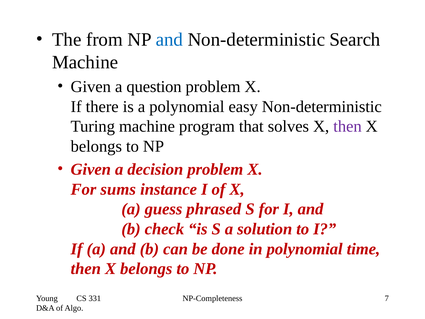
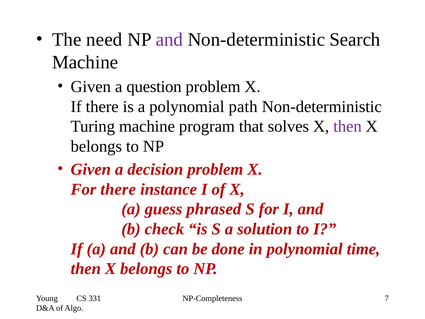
from: from -> need (104, 40)
and colour: blue -> purple (169, 40)
easy: easy -> path (243, 107)
For sums: sums -> there (118, 189)
